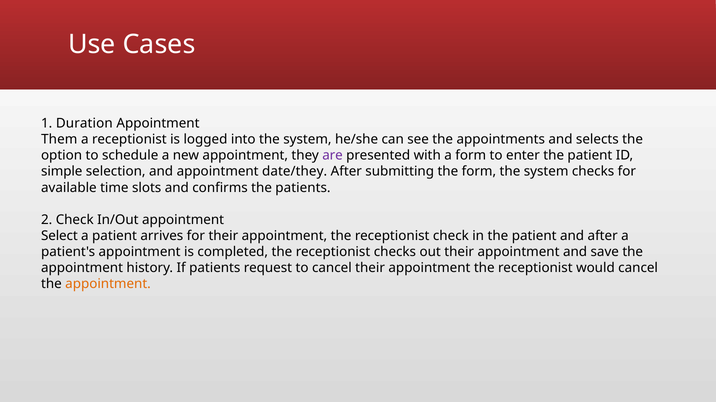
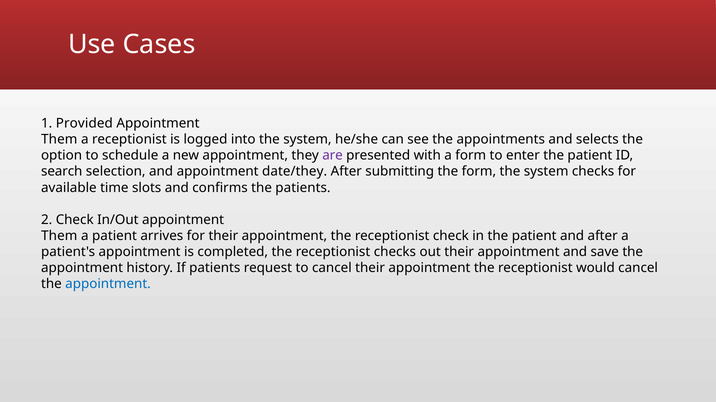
Duration: Duration -> Provided (84, 123)
simple: simple -> search (62, 172)
Select: Select -> Them (59, 236)
appointment colour: orange -> blue (108, 285)
